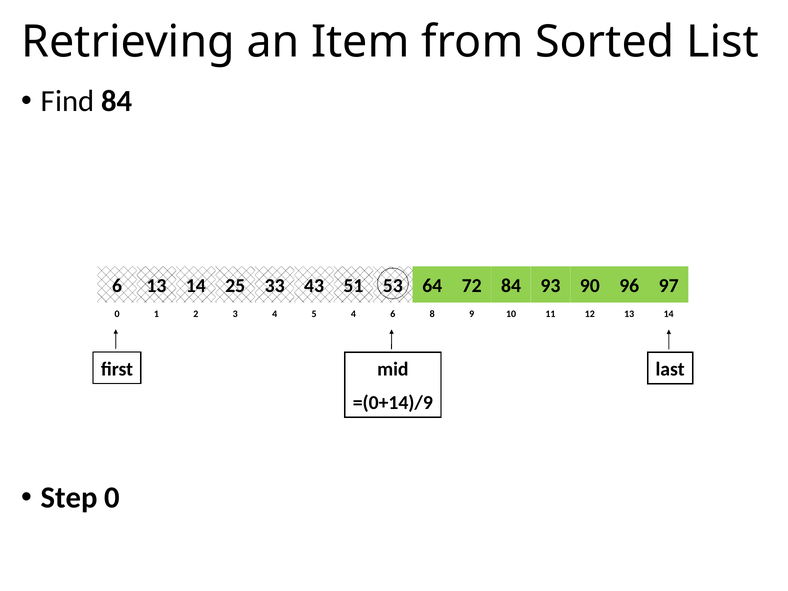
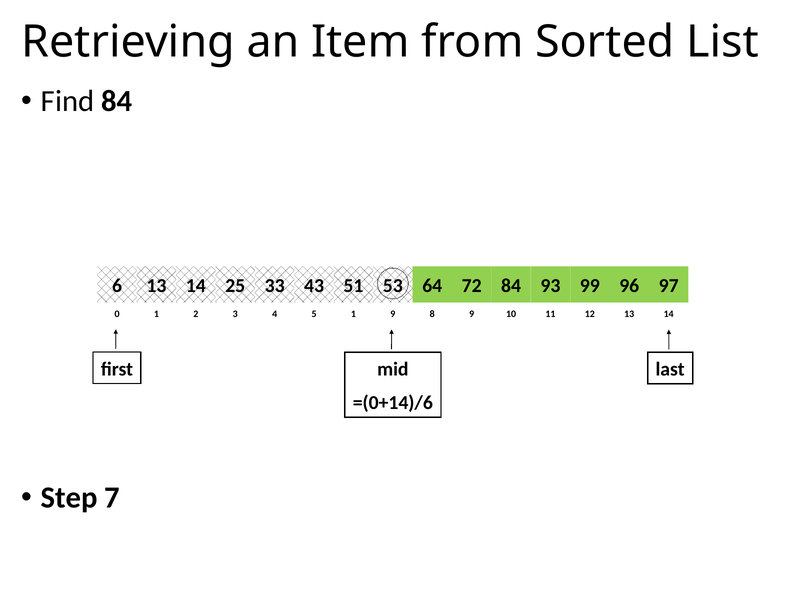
90: 90 -> 99 (590, 286)
4 4: 4 -> 1 (353, 314)
5 6: 6 -> 9 (393, 314)
=(0+14)/9: =(0+14)/9 -> =(0+14)/6 (393, 403)
Step 0: 0 -> 7 (112, 498)
